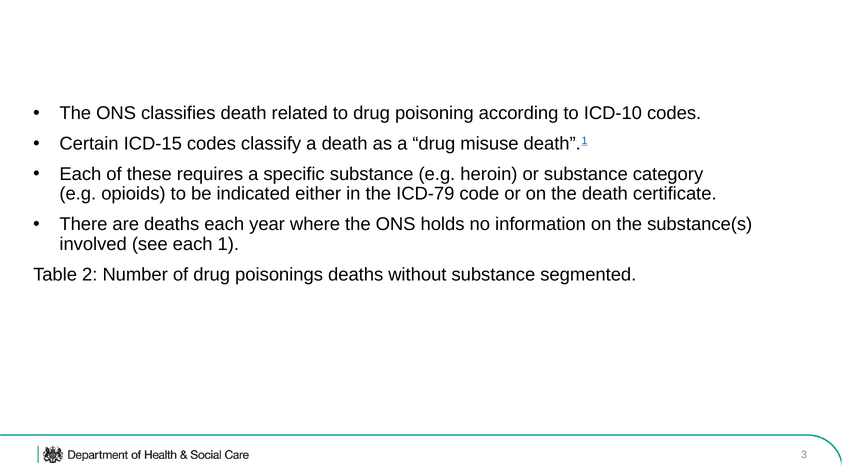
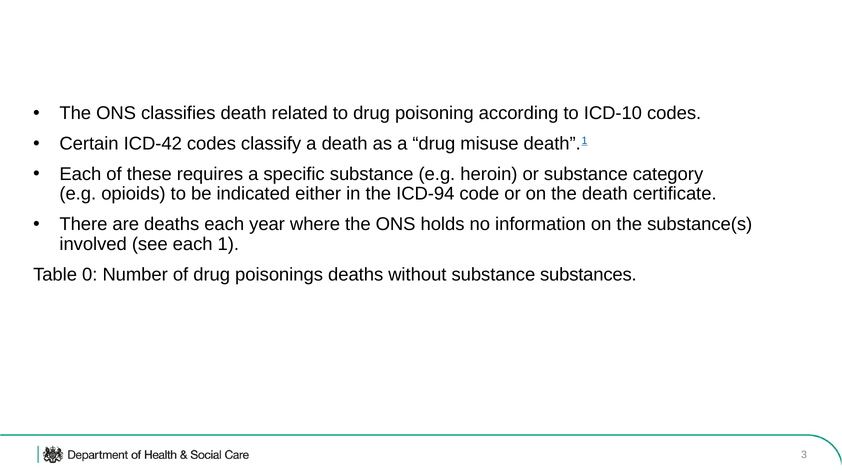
ICD-15: ICD-15 -> ICD-42 (153, 144)
ICD-79: ICD-79 -> ICD-94 (425, 194)
2: 2 -> 0 (90, 275)
segmented: segmented -> substances (588, 275)
